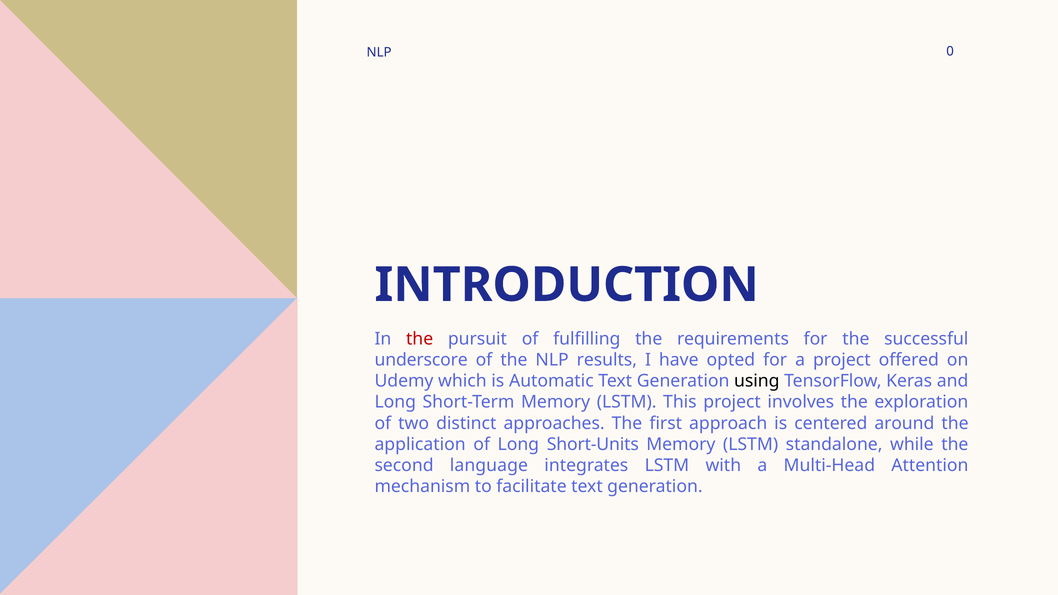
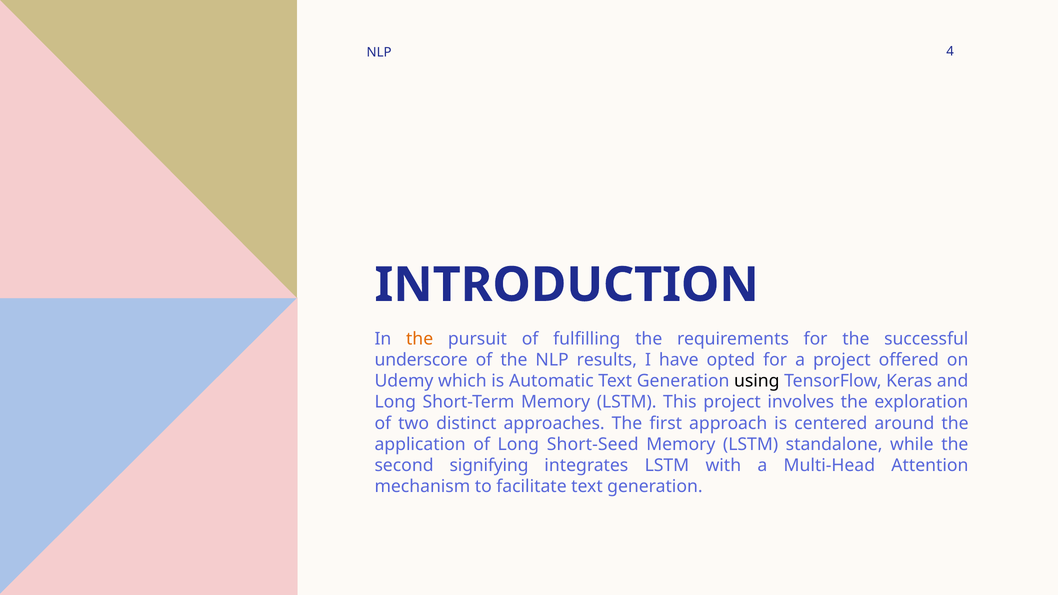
0: 0 -> 4 (950, 51)
the colour: red -> orange (420, 339)
Short-Units: Short-Units -> Short-Seed (593, 444)
language: language -> signifying (489, 466)
